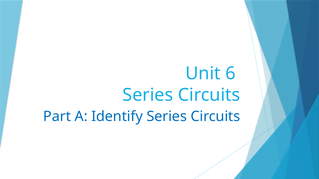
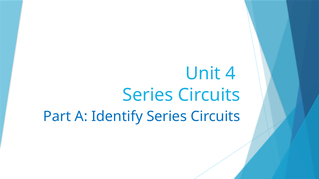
6: 6 -> 4 (230, 74)
